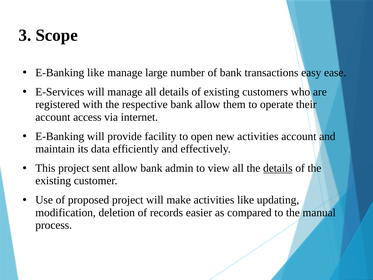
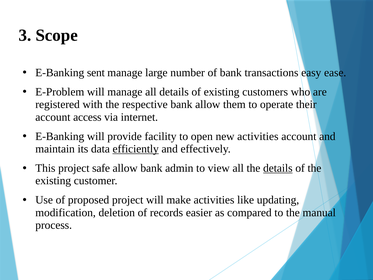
E-Banking like: like -> sent (96, 73)
E-Services: E-Services -> E-Problem (60, 92)
efficiently underline: none -> present (136, 149)
sent: sent -> safe (101, 168)
